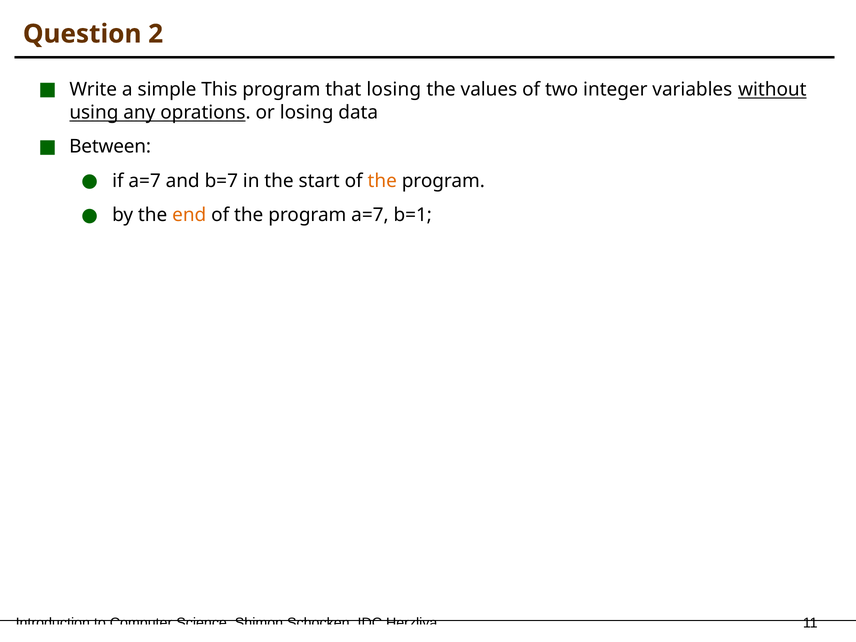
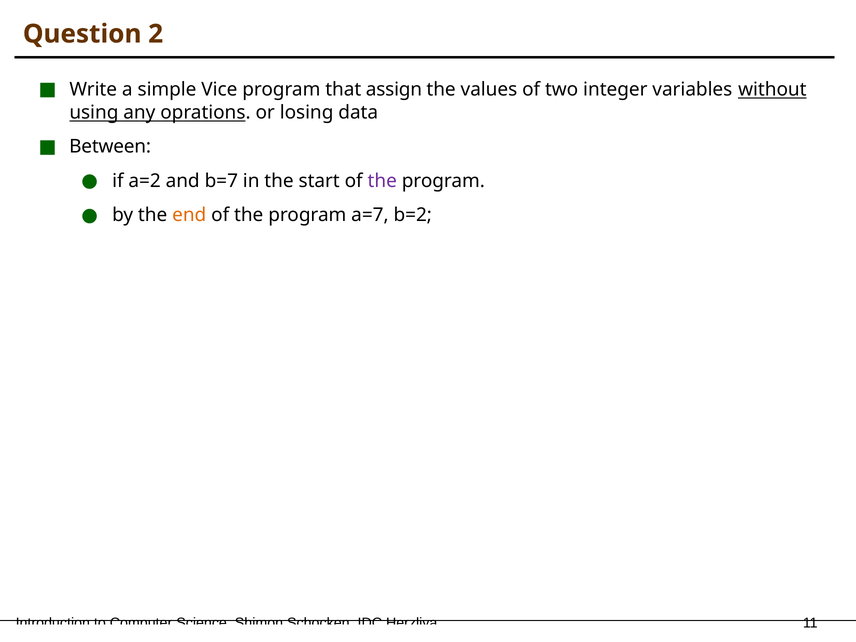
This: This -> Vice (219, 90)
that losing: losing -> assign (394, 90)
if a=7: a=7 -> a=2 (145, 181)
the colour: orange -> purple (382, 181)
b=1: b=1 -> b=2 (413, 215)
